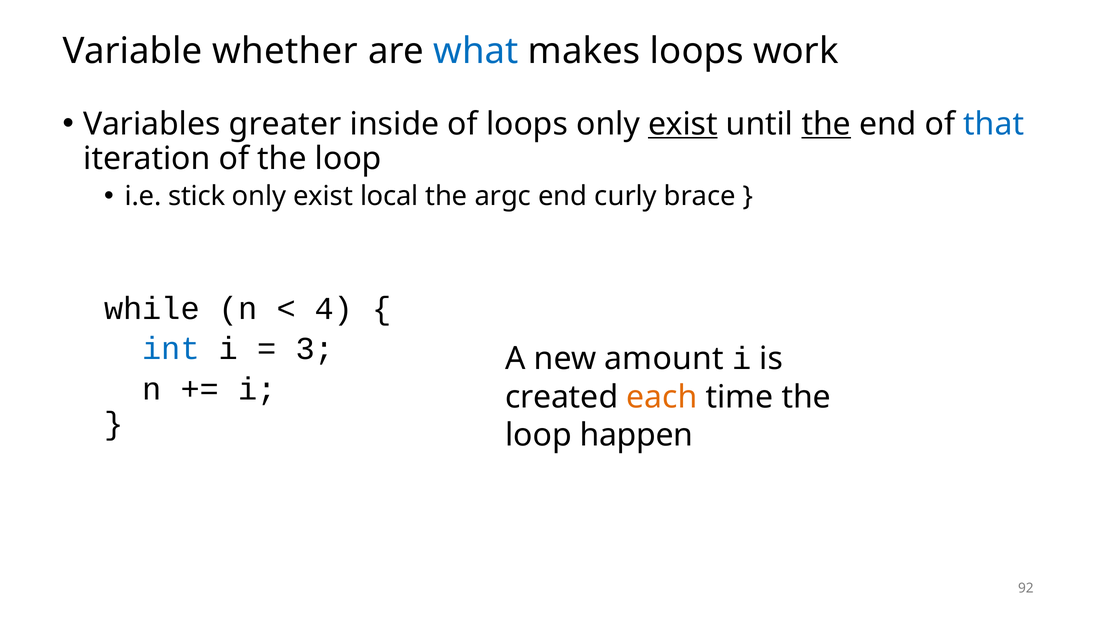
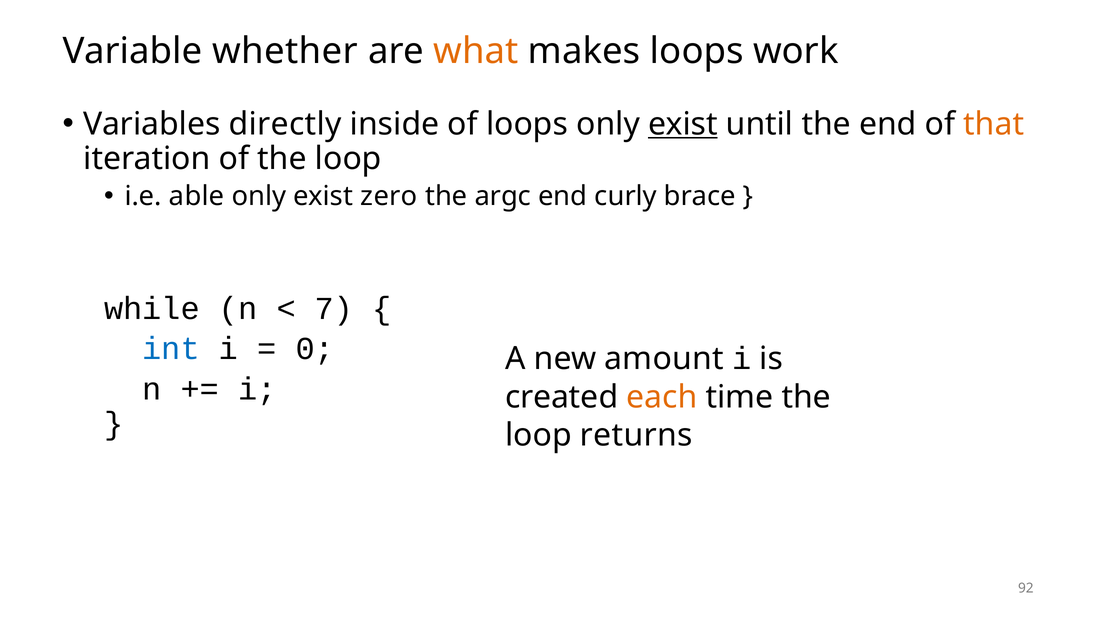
what colour: blue -> orange (476, 51)
greater: greater -> directly (285, 124)
the underline: present -> none (826, 124)
that colour: blue -> orange (994, 124)
stick: stick -> able (197, 196)
local: local -> zero (389, 196)
4: 4 -> 7 (334, 309)
3: 3 -> 0 (315, 349)
happen: happen -> returns (636, 435)
